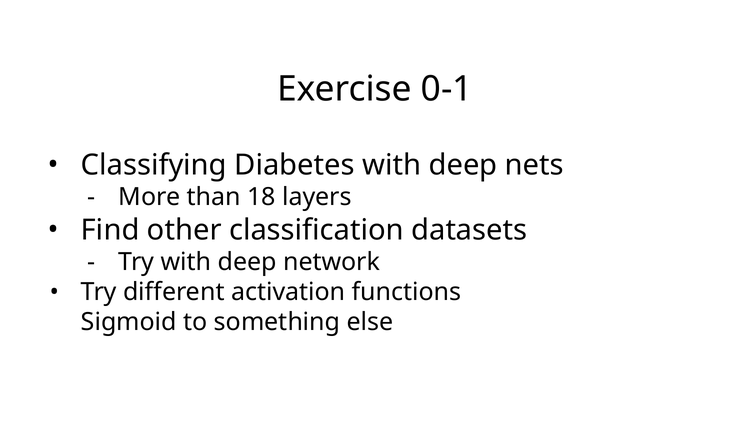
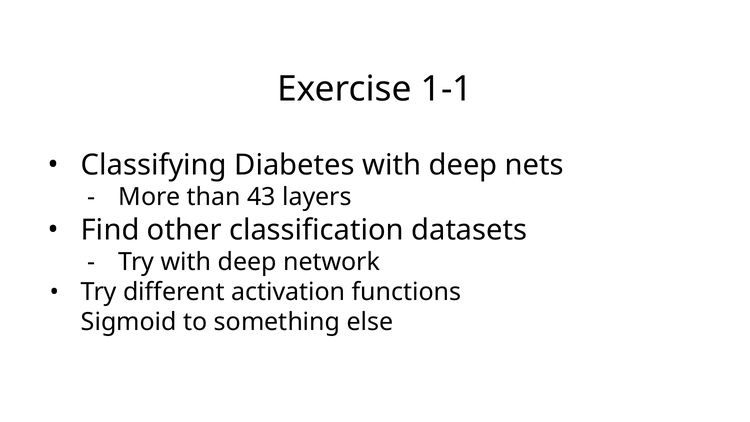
0-1: 0-1 -> 1-1 (447, 89)
18: 18 -> 43 (261, 197)
